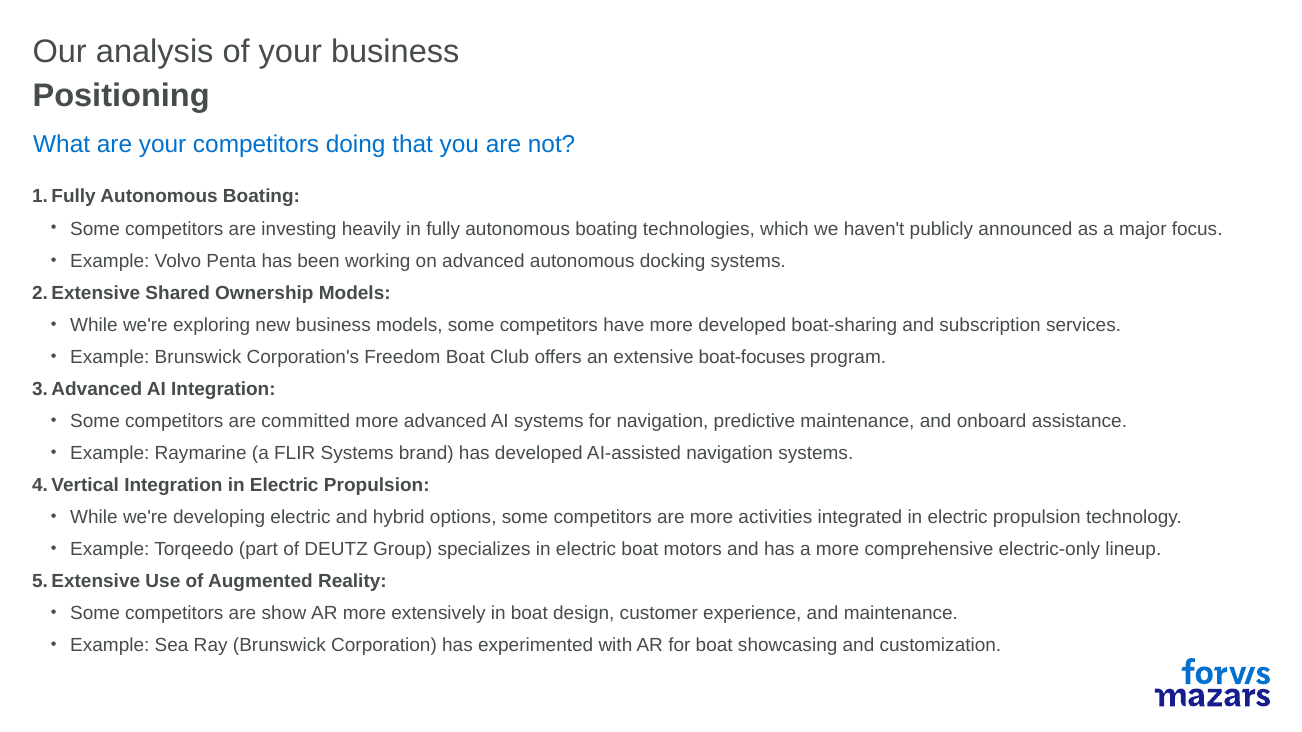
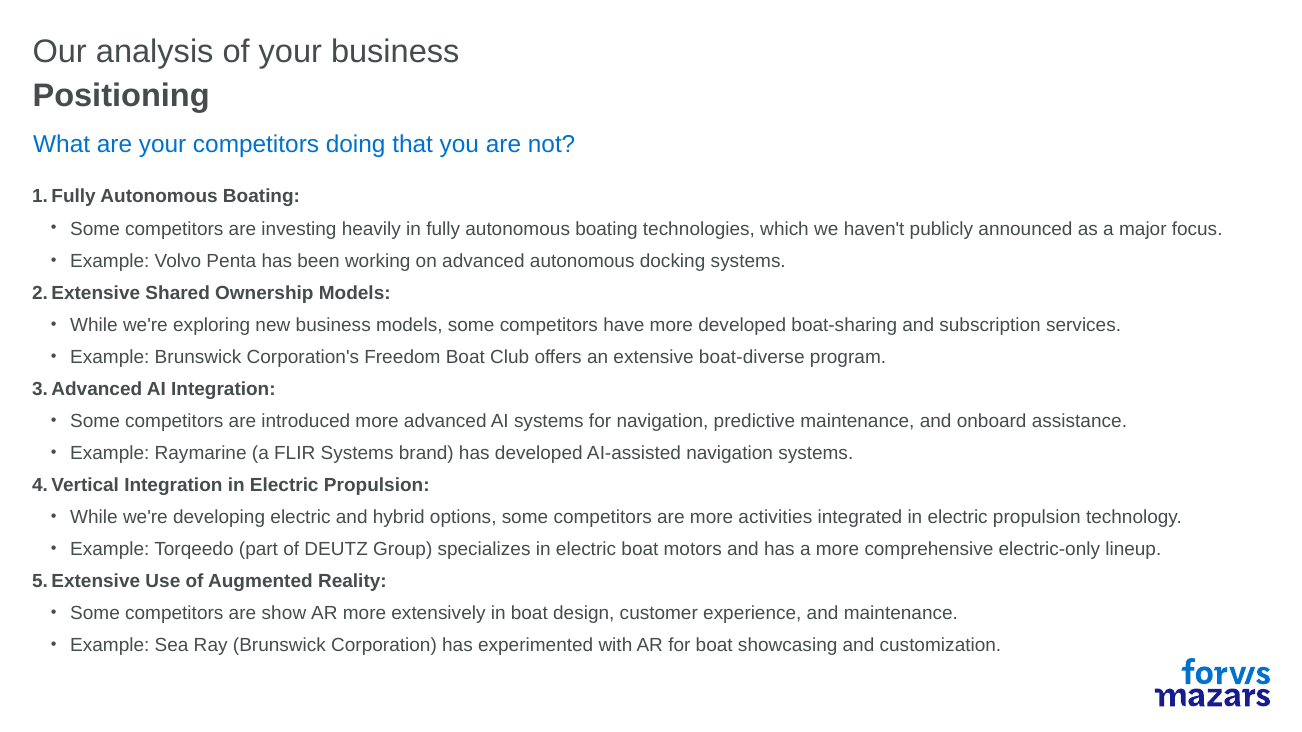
boat-focuses: boat-focuses -> boat-diverse (752, 357)
committed: committed -> introduced (306, 421)
